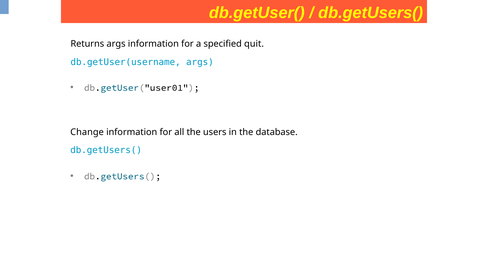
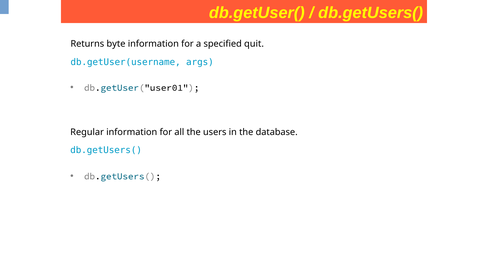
Returns args: args -> byte (116, 44)
Change: Change -> Regular (87, 132)
